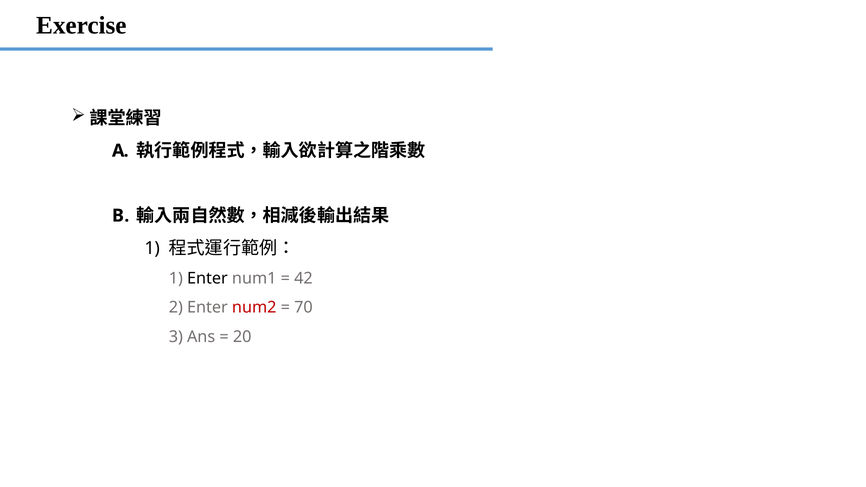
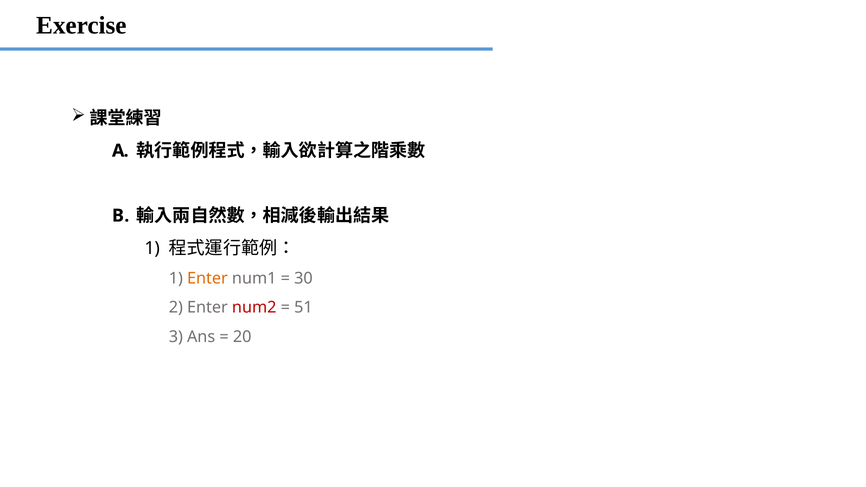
Enter colour: black -> orange (207, 278)
42: 42 -> 30 (304, 278)
70: 70 -> 51 (304, 308)
